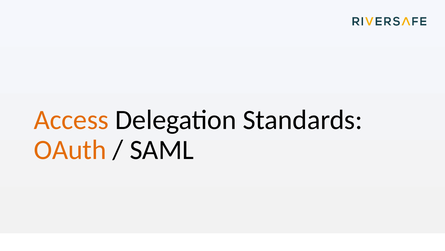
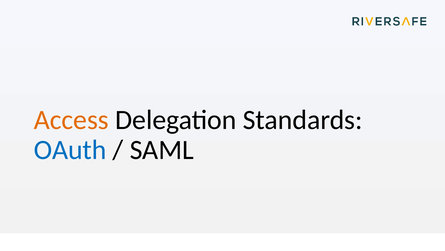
OAuth colour: orange -> blue (70, 150)
